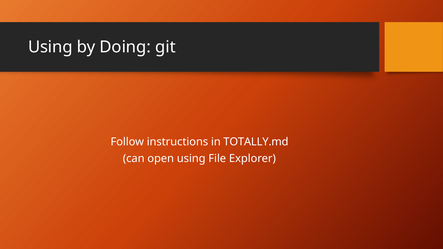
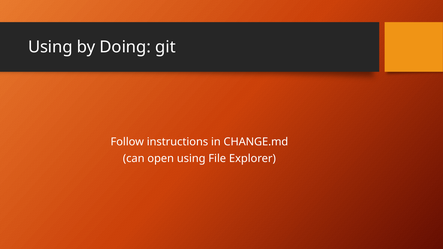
TOTALLY.md: TOTALLY.md -> CHANGE.md (256, 142)
